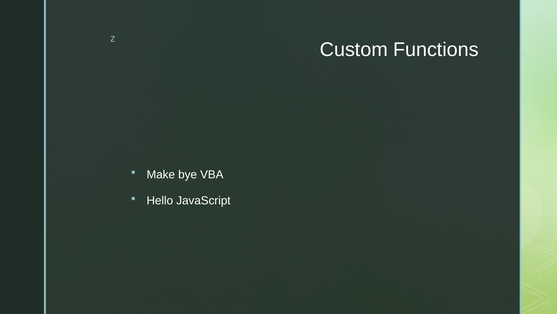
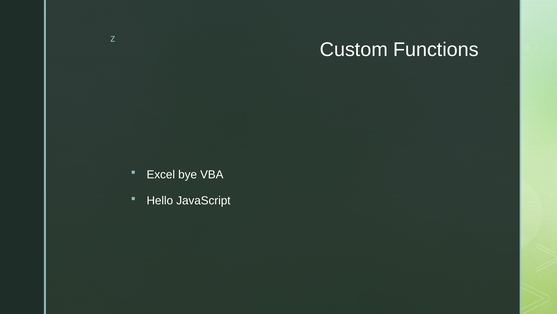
Make: Make -> Excel (161, 174)
